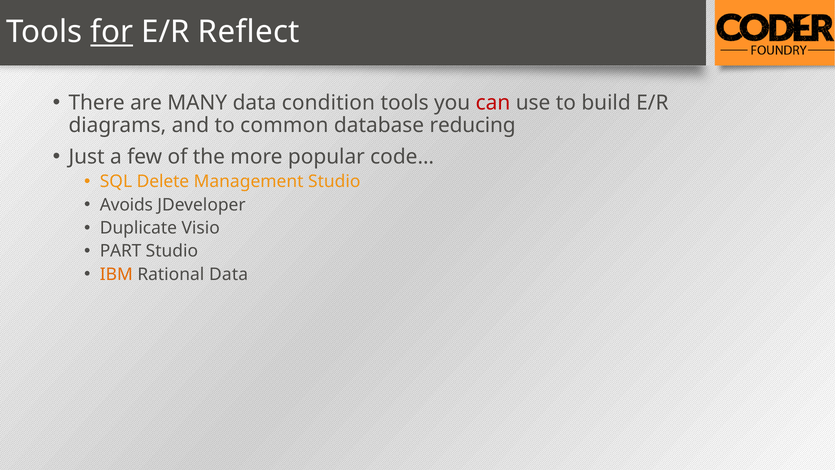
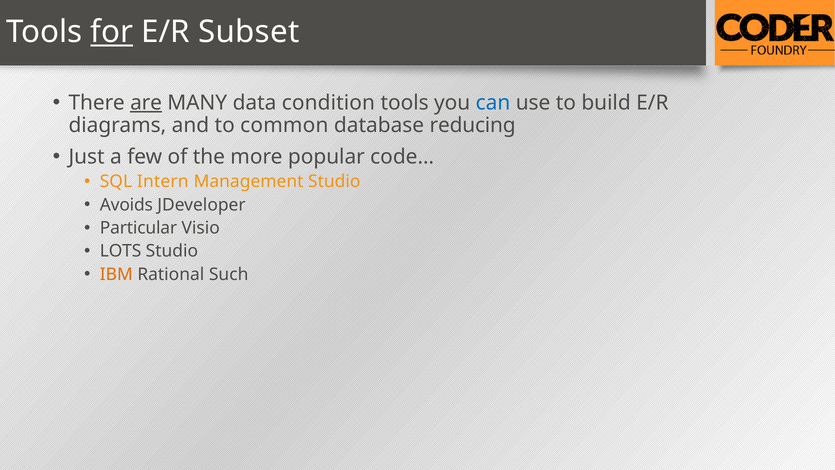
Reflect: Reflect -> Subset (249, 32)
are underline: none -> present (146, 103)
can colour: red -> blue (493, 103)
Delete: Delete -> Intern (163, 182)
Duplicate: Duplicate -> Particular (138, 228)
PART: PART -> LOTS (121, 251)
Rational Data: Data -> Such (229, 274)
